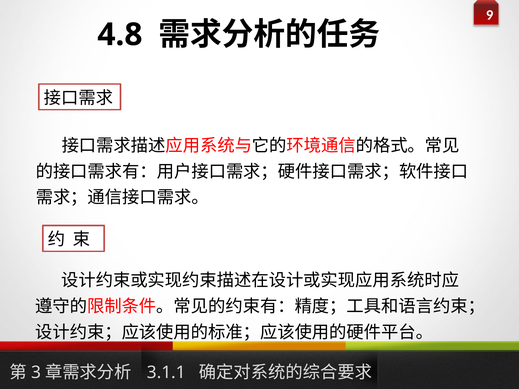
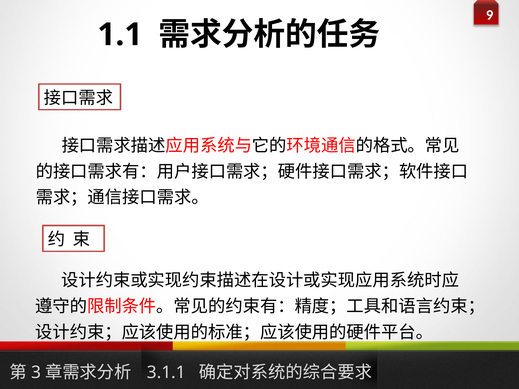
4.8: 4.8 -> 1.1 (120, 35)
